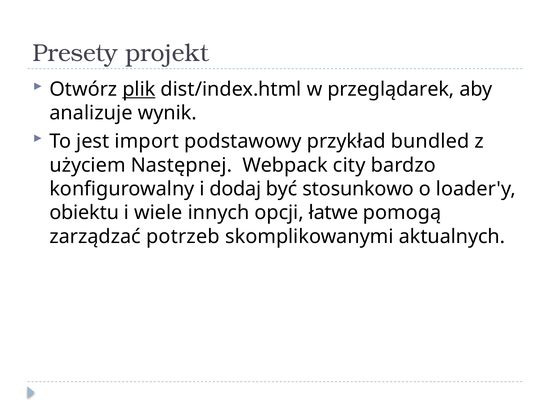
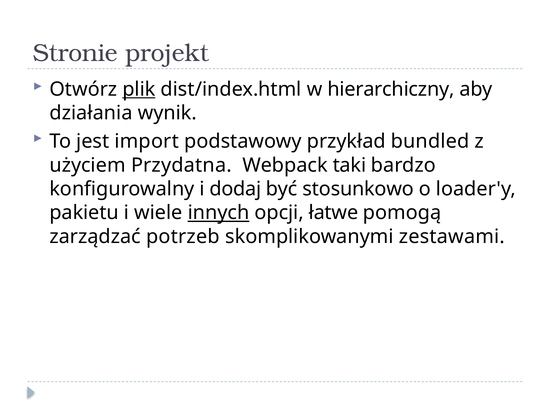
Presety: Presety -> Stronie (75, 53)
przeglądarek: przeglądarek -> hierarchiczny (391, 89)
analizuje: analizuje -> działania (91, 113)
Następnej: Następnej -> Przydatna (181, 165)
city: city -> taki (349, 165)
obiektu: obiektu -> pakietu (84, 213)
innych underline: none -> present (218, 213)
aktualnych: aktualnych -> zestawami (452, 237)
